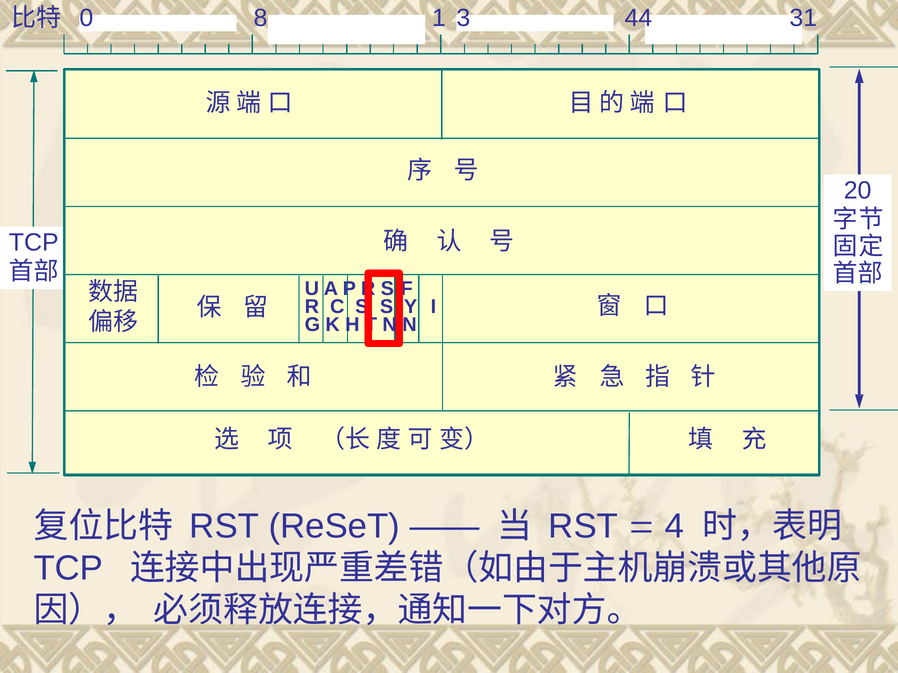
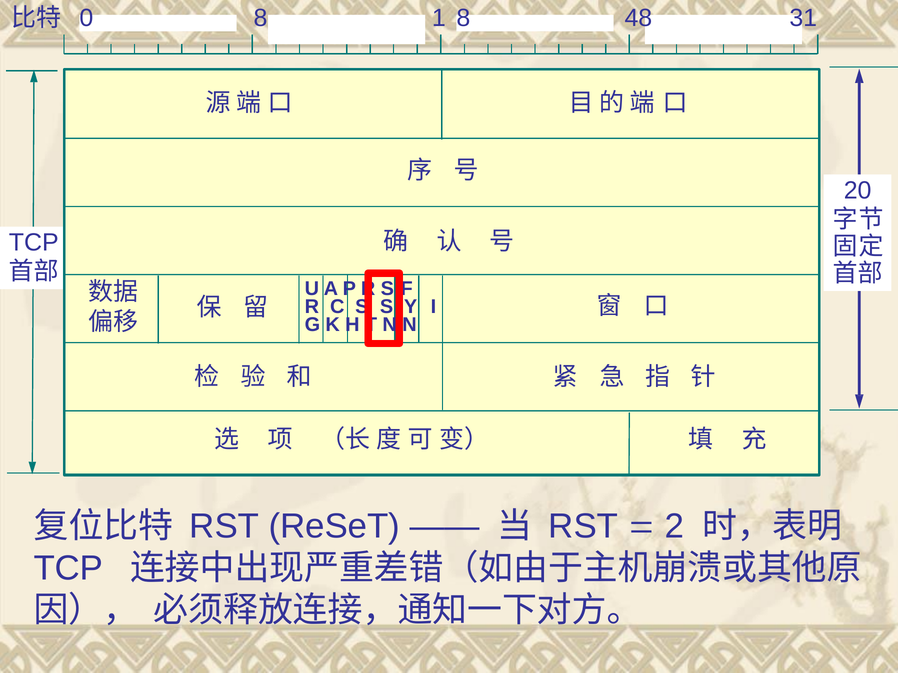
44: 44 -> 48 (638, 18)
8 3: 3 -> 8 (463, 18)
4: 4 -> 2 (675, 527)
